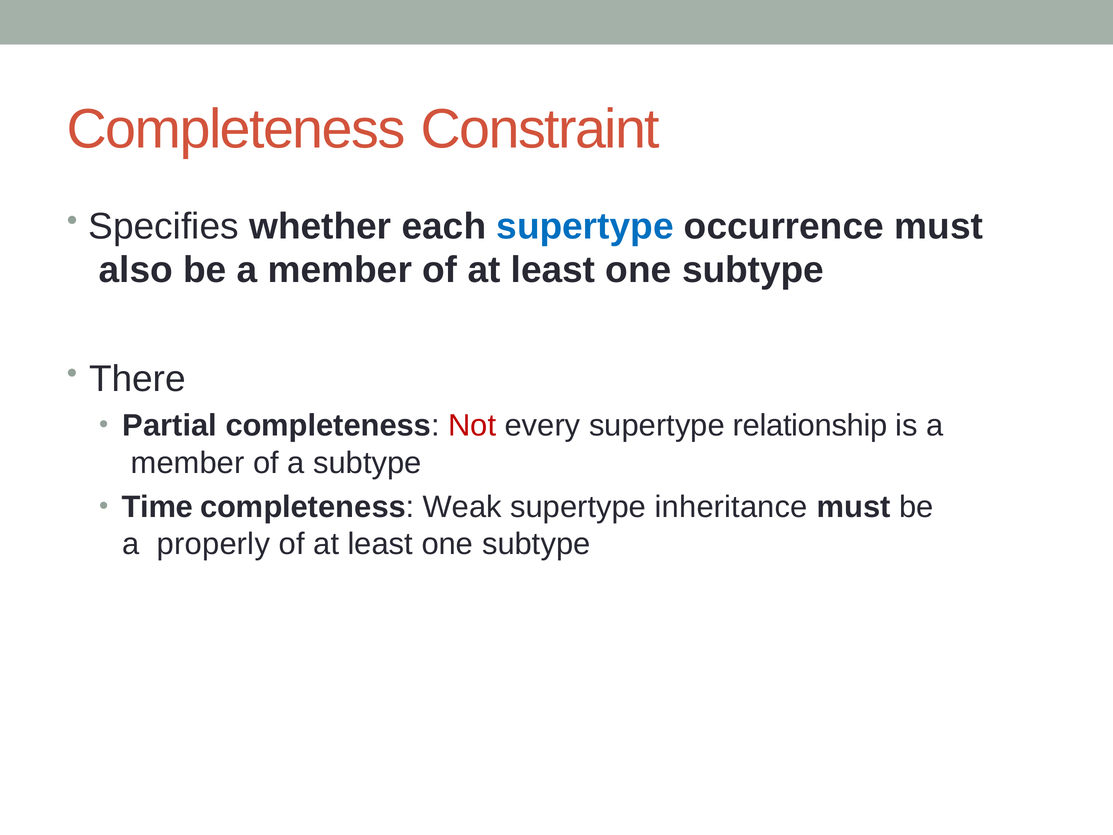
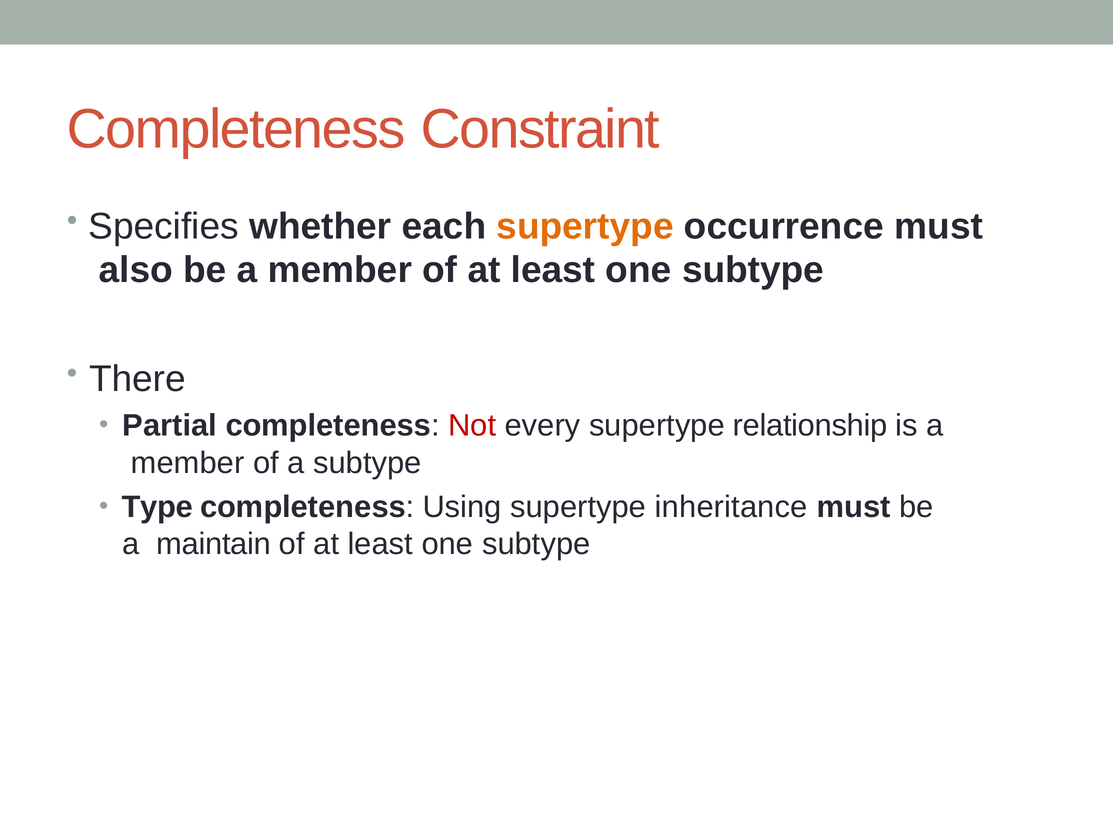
supertype colour: blue -> orange (585, 226)
Time: Time -> Type (157, 507)
Weak: Weak -> Using (462, 507)
properly: properly -> maintain (214, 544)
